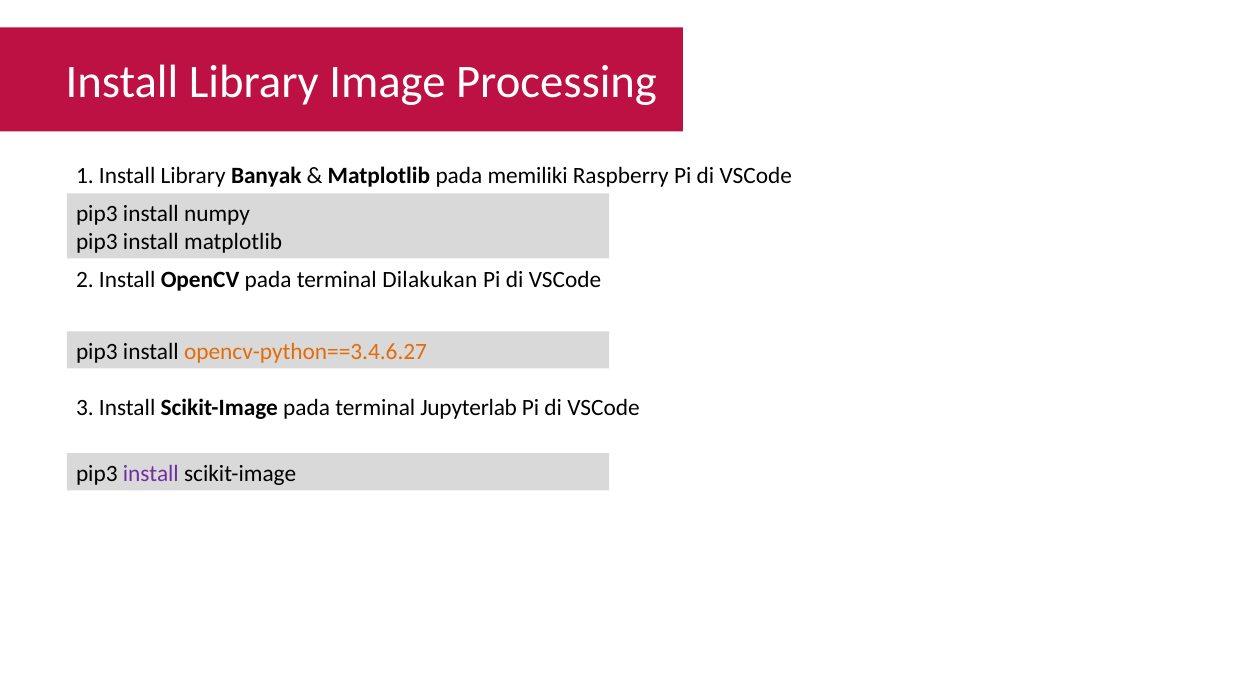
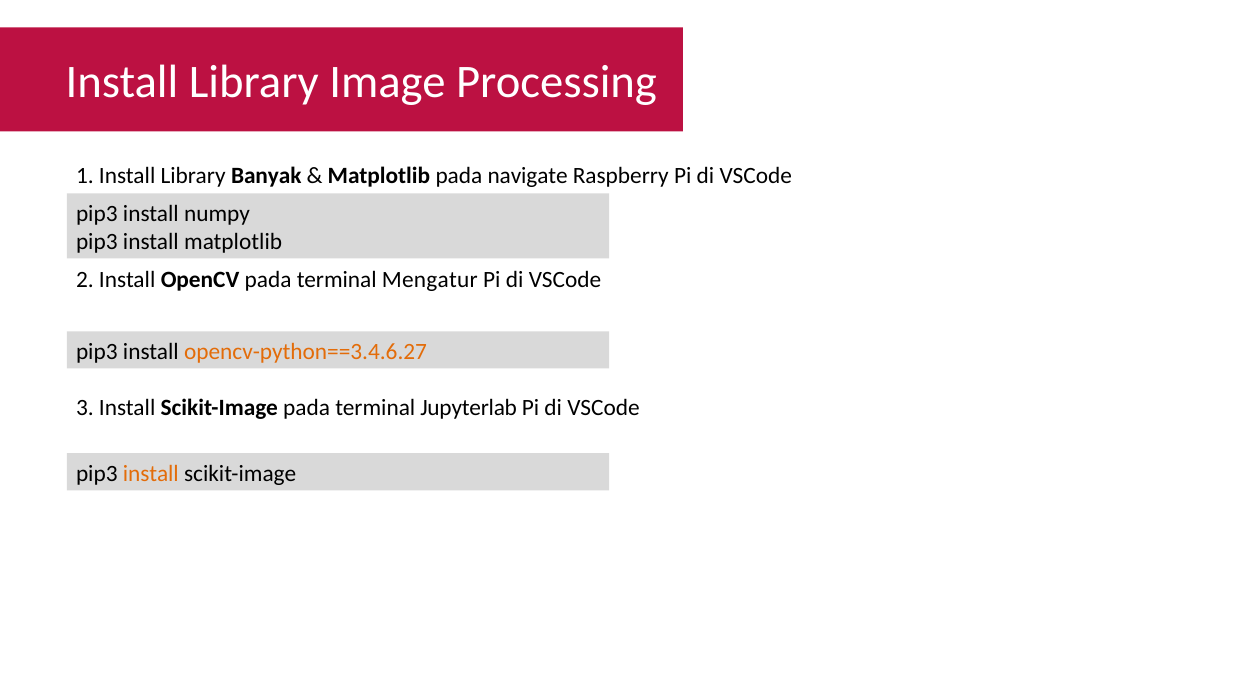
memiliki: memiliki -> navigate (528, 176)
Dilakukan: Dilakukan -> Mengatur (430, 280)
install colour: purple -> orange (151, 474)
